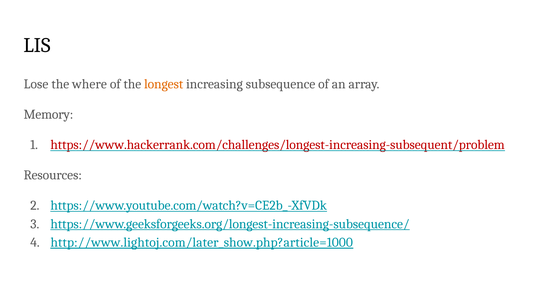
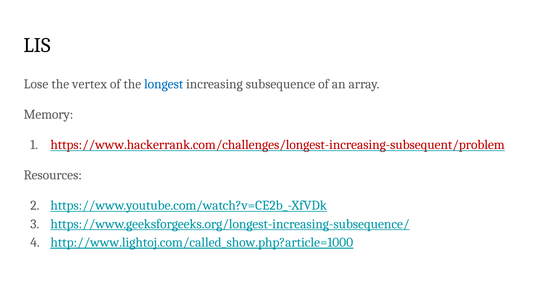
where: where -> vertex (90, 84)
longest colour: orange -> blue (164, 84)
http://www.lightoj.com/later_show.php?article=1000: http://www.lightoj.com/later_show.php?article=1000 -> http://www.lightoj.com/called_show.php?article=1000 (202, 243)
